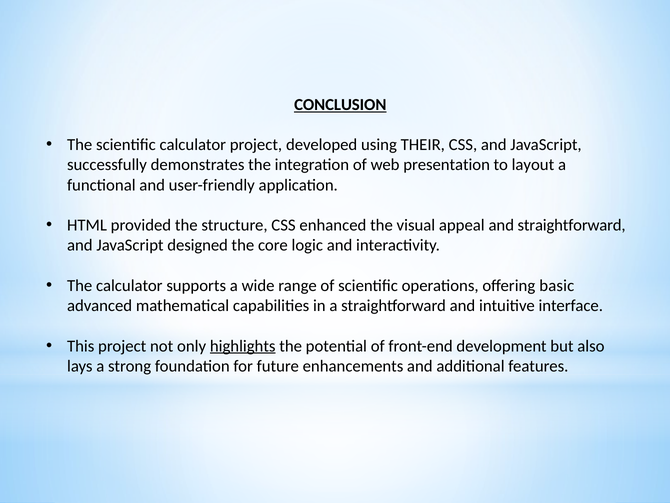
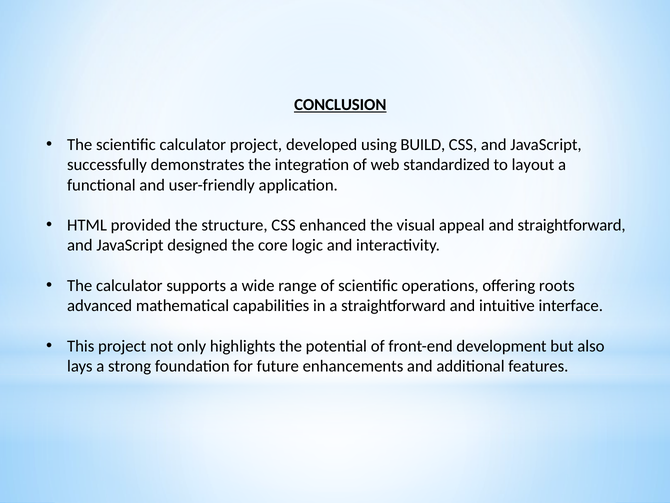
THEIR: THEIR -> BUILD (423, 145)
presentation: presentation -> standardized (447, 165)
basic: basic -> roots (557, 285)
highlights underline: present -> none (243, 346)
